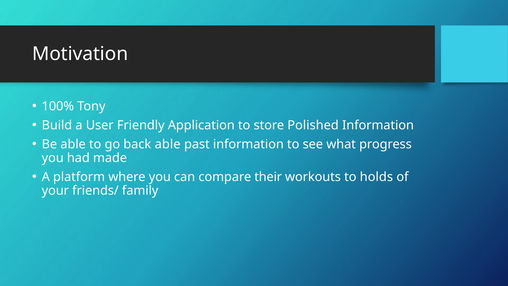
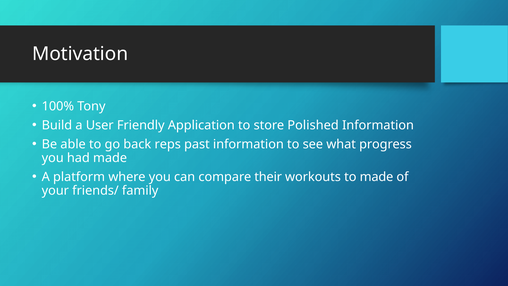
back able: able -> reps (168, 144)
to holds: holds -> made (377, 177)
